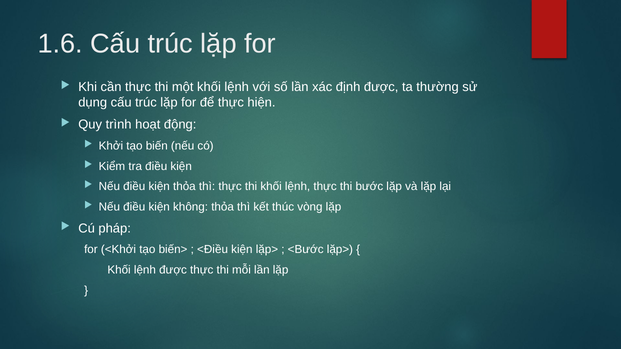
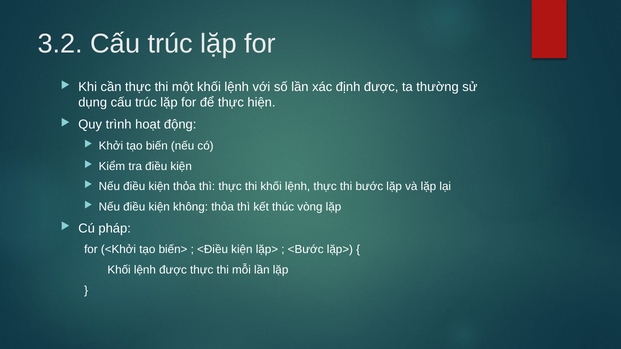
1.6: 1.6 -> 3.2 (60, 44)
